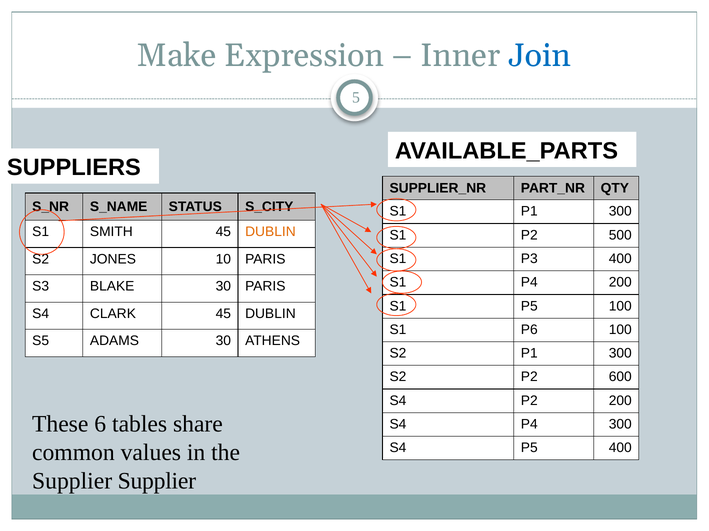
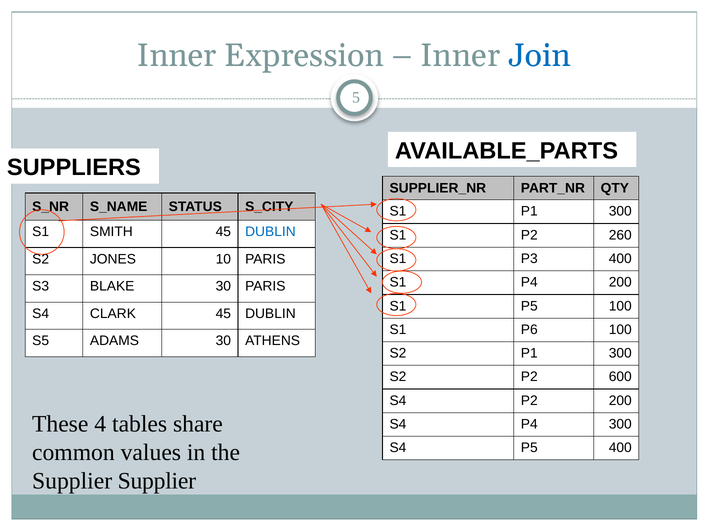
Make: Make -> Inner (177, 56)
DUBLIN colour: orange -> blue (270, 232)
500: 500 -> 260 (620, 235)
6: 6 -> 4 (100, 425)
